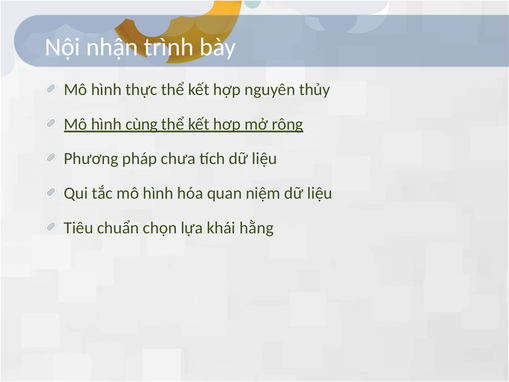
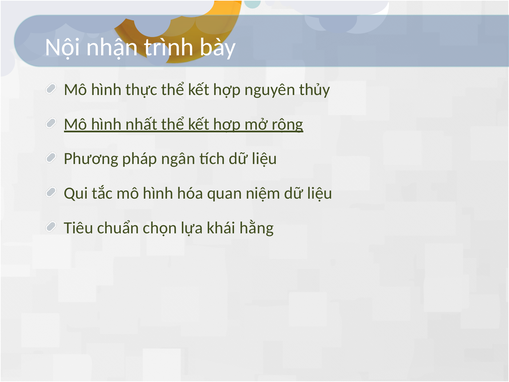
cùng: cùng -> nhất (141, 124)
chưa: chưa -> ngân (178, 159)
